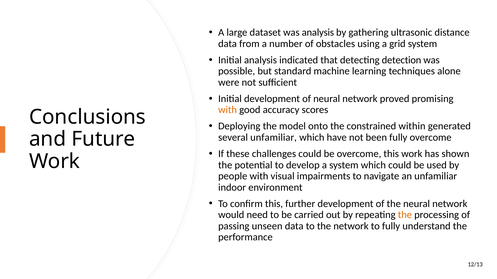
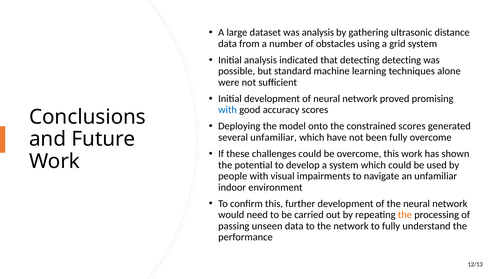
detecting detection: detection -> detecting (402, 60)
with colour: orange -> blue (228, 110)
constrained within: within -> scores (412, 126)
